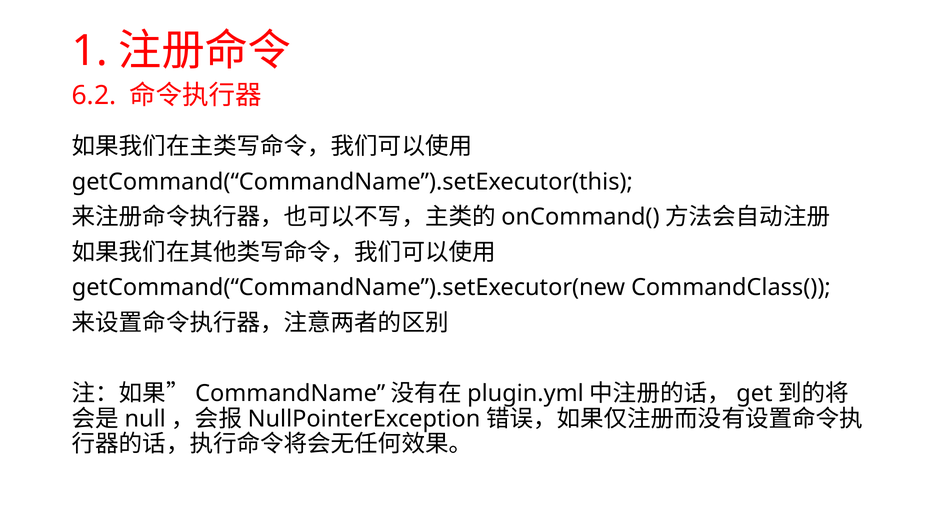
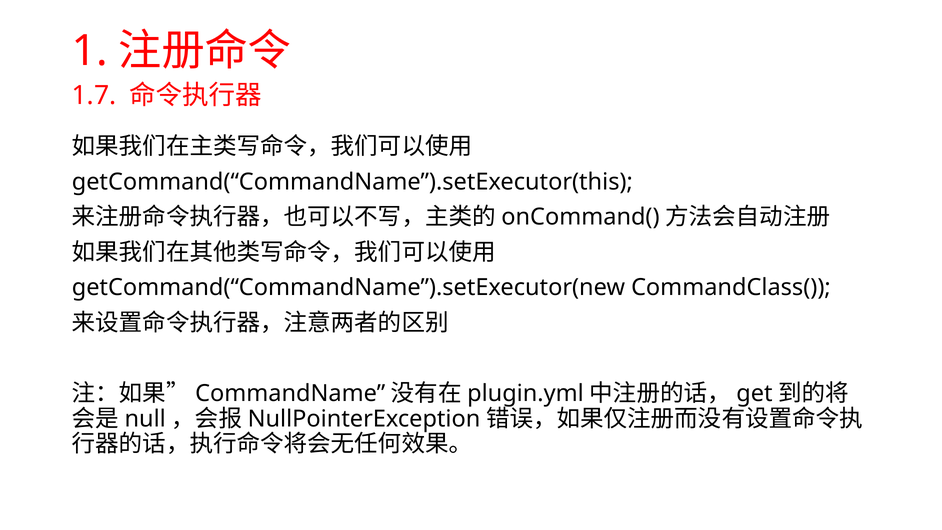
6.2: 6.2 -> 1.7 (94, 95)
